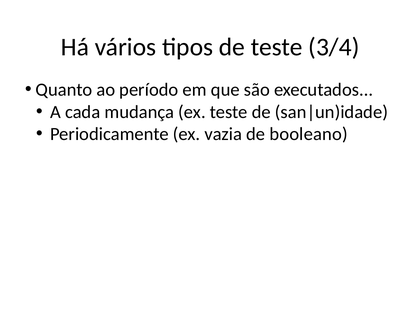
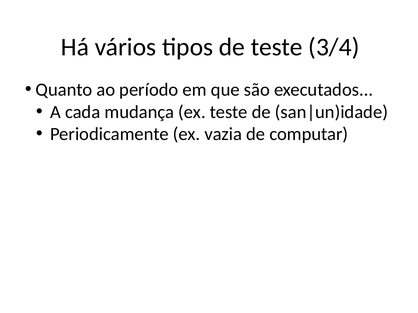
booleano: booleano -> computar (309, 134)
